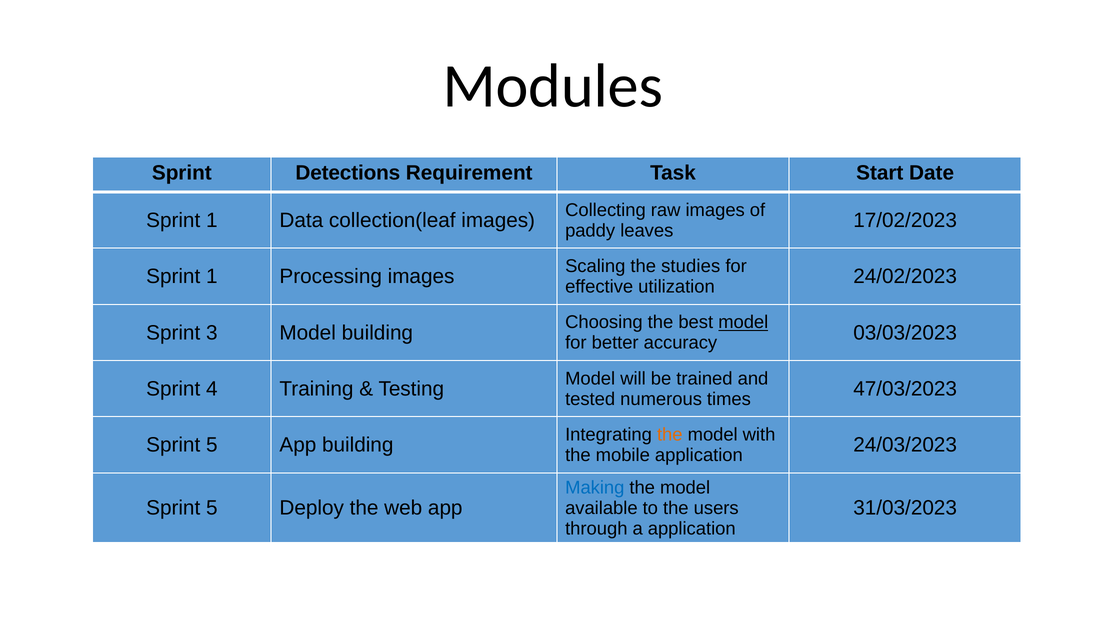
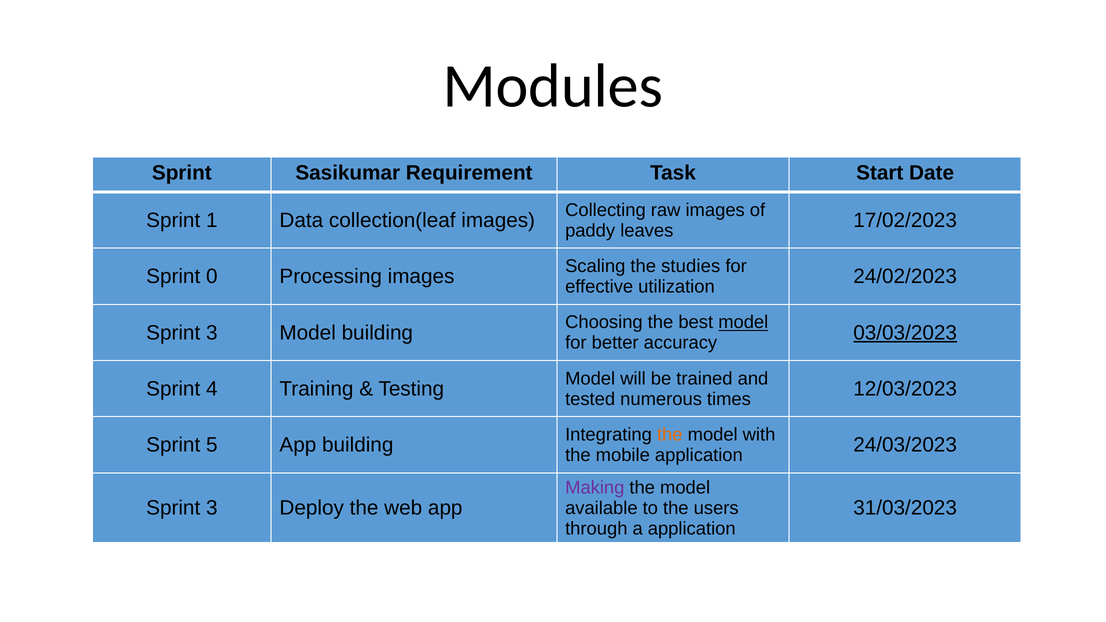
Detections: Detections -> Sasikumar (348, 173)
1: 1 -> 0 (212, 277)
03/03/2023 underline: none -> present (905, 333)
47/03/2023: 47/03/2023 -> 12/03/2023 (905, 389)
Making colour: blue -> purple (595, 488)
5: 5 -> 3 (212, 508)
